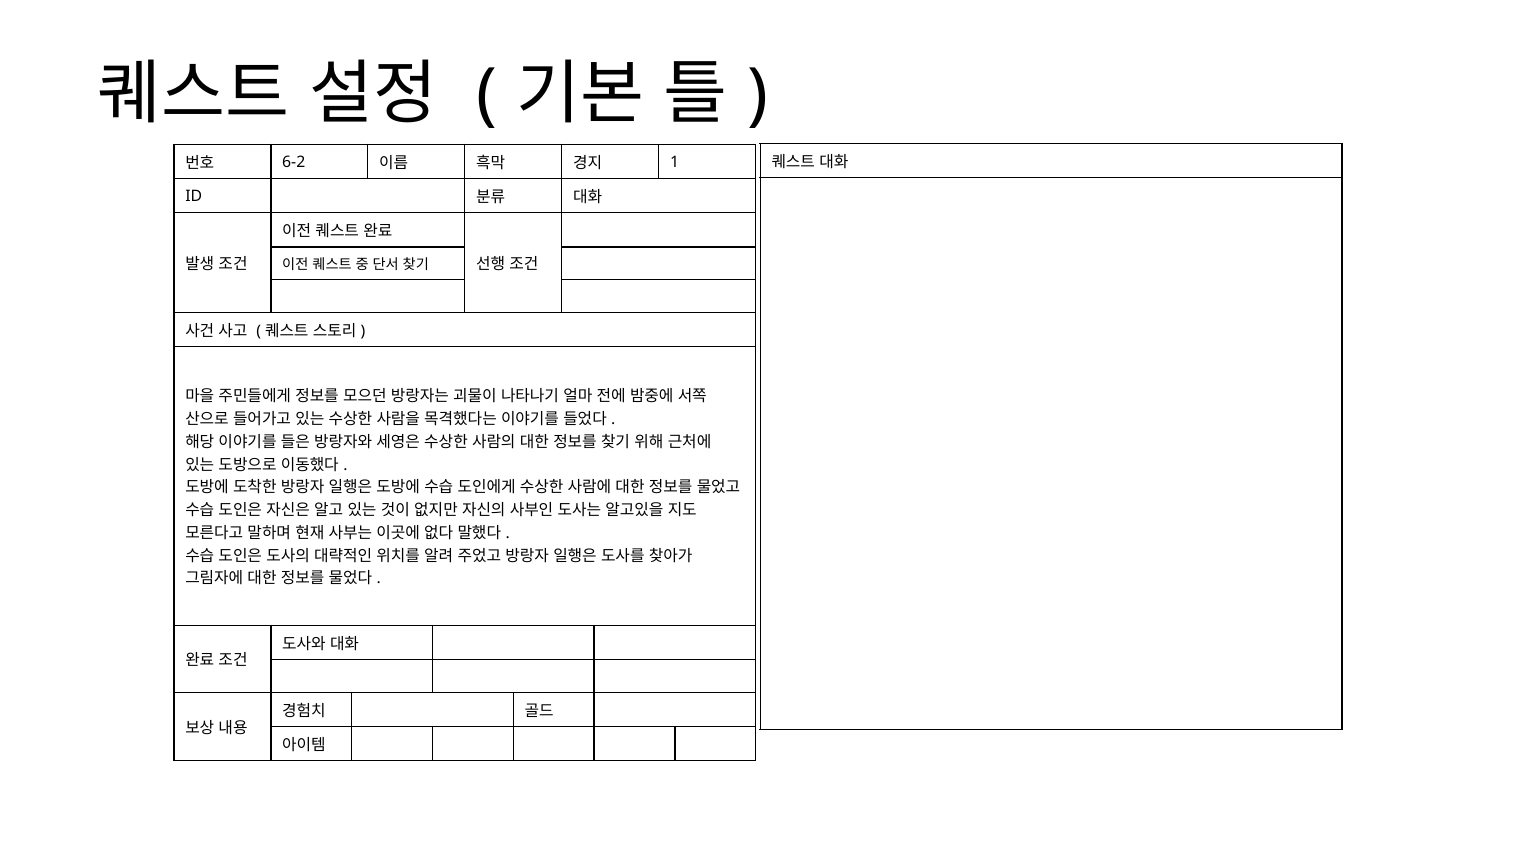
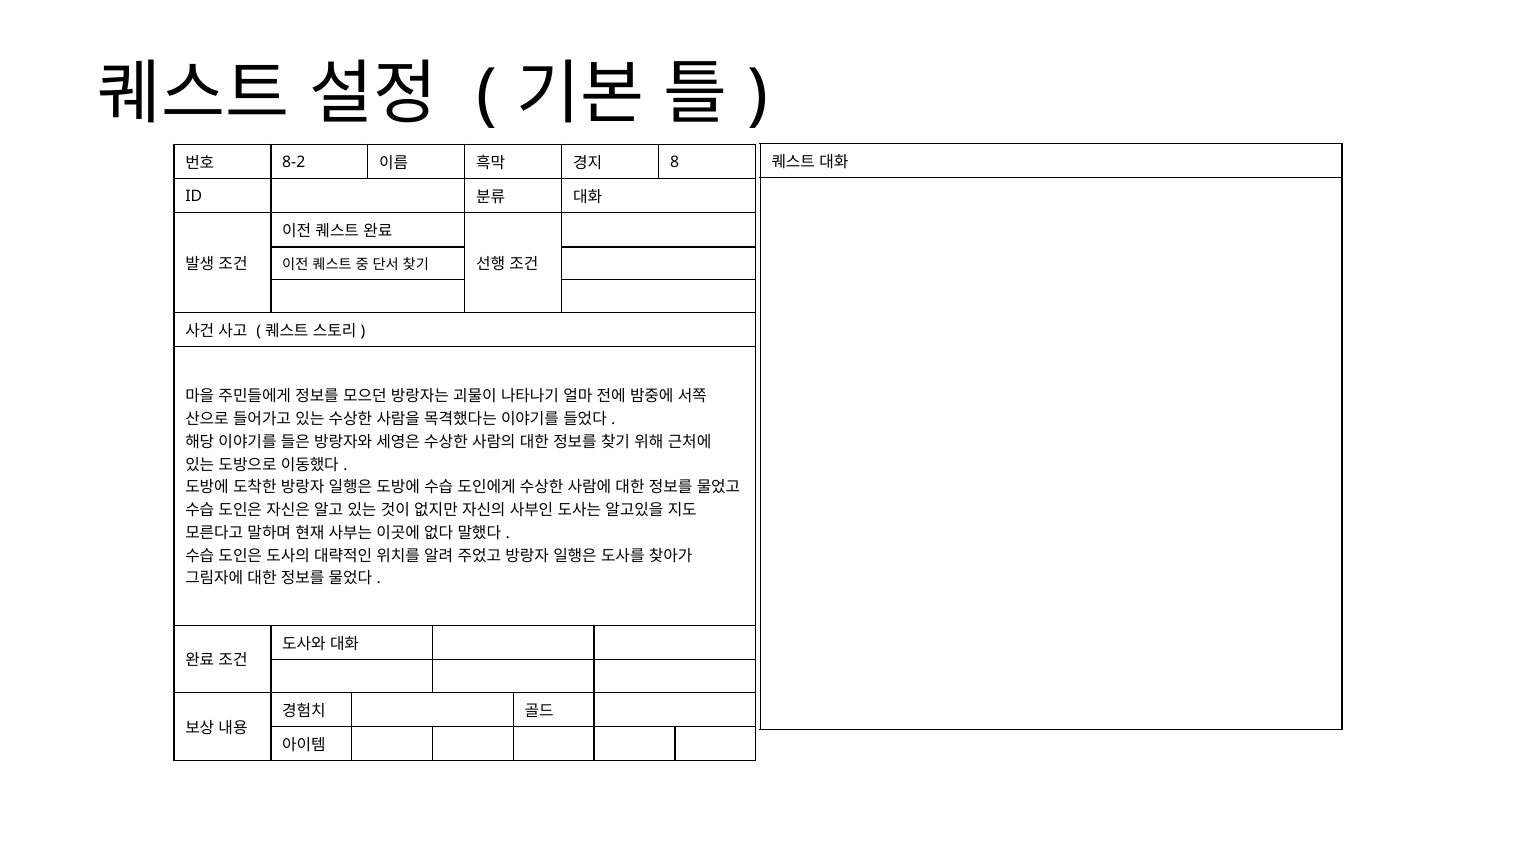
6-2: 6-2 -> 8-2 (294, 162)
1: 1 -> 8 (675, 162)
